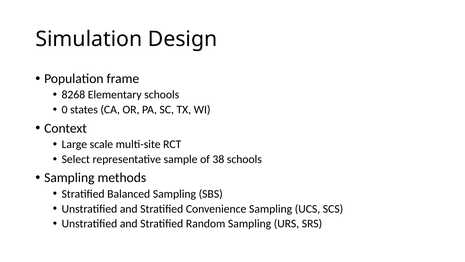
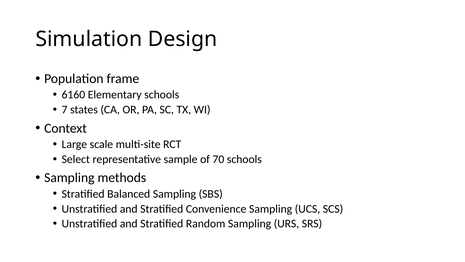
8268: 8268 -> 6160 (73, 95)
0: 0 -> 7 (65, 110)
38: 38 -> 70 (218, 159)
